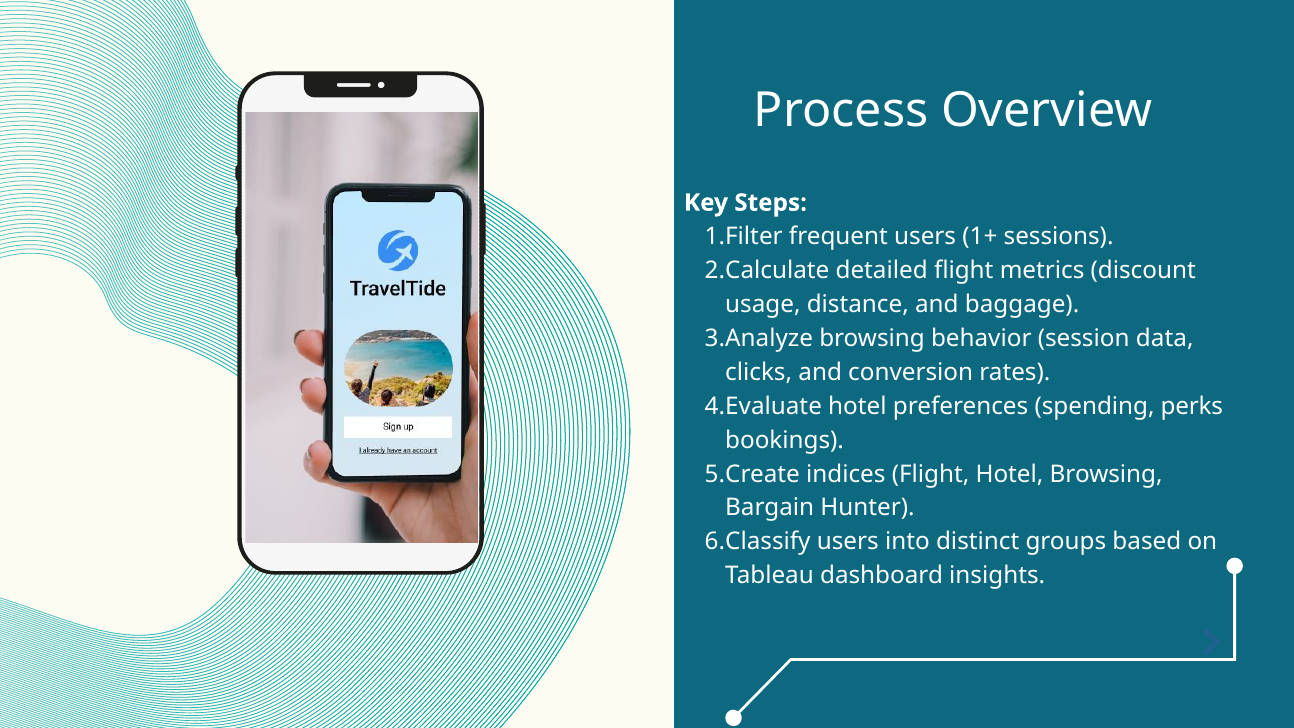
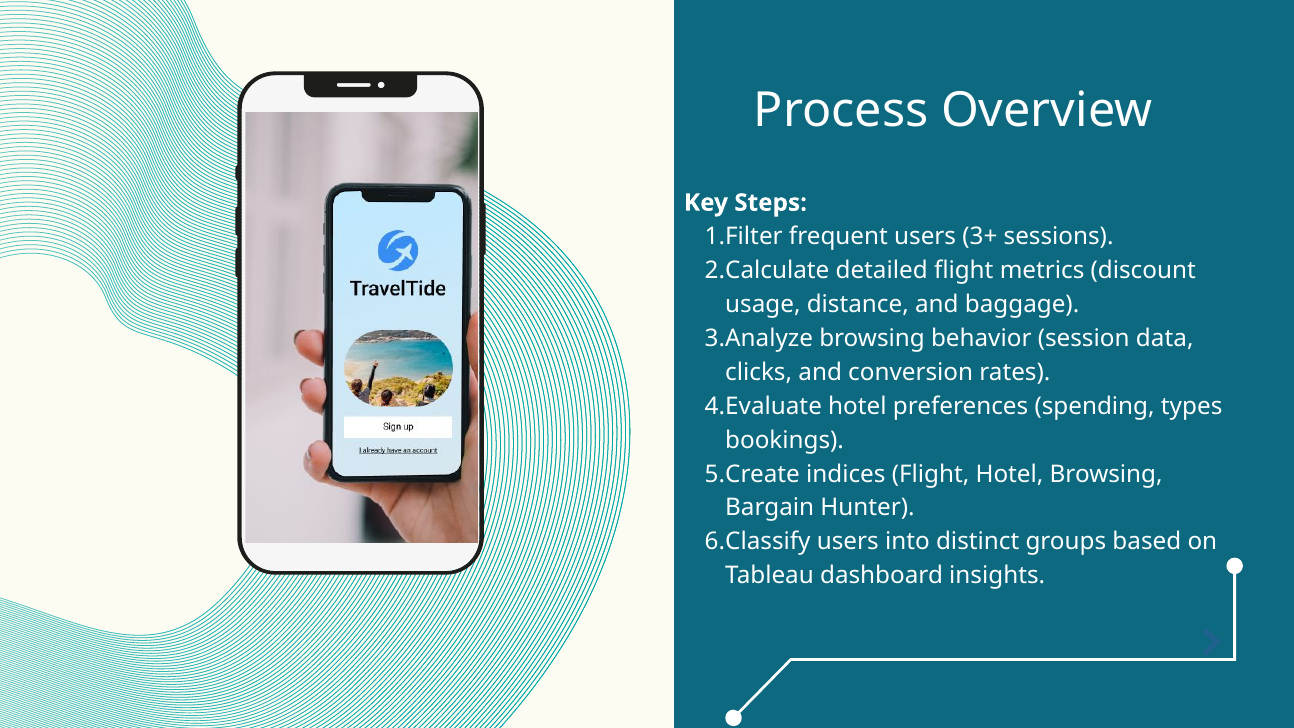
1+: 1+ -> 3+ (980, 237)
perks: perks -> types (1192, 406)
